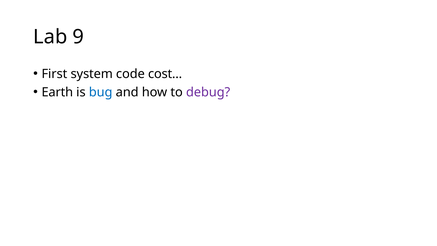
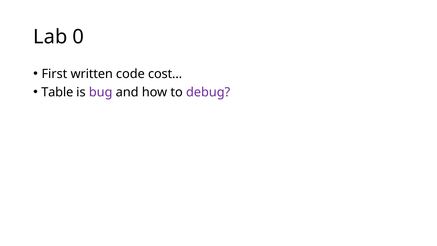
9: 9 -> 0 (78, 37)
system: system -> written (92, 74)
Earth: Earth -> Table (57, 92)
bug colour: blue -> purple (101, 92)
